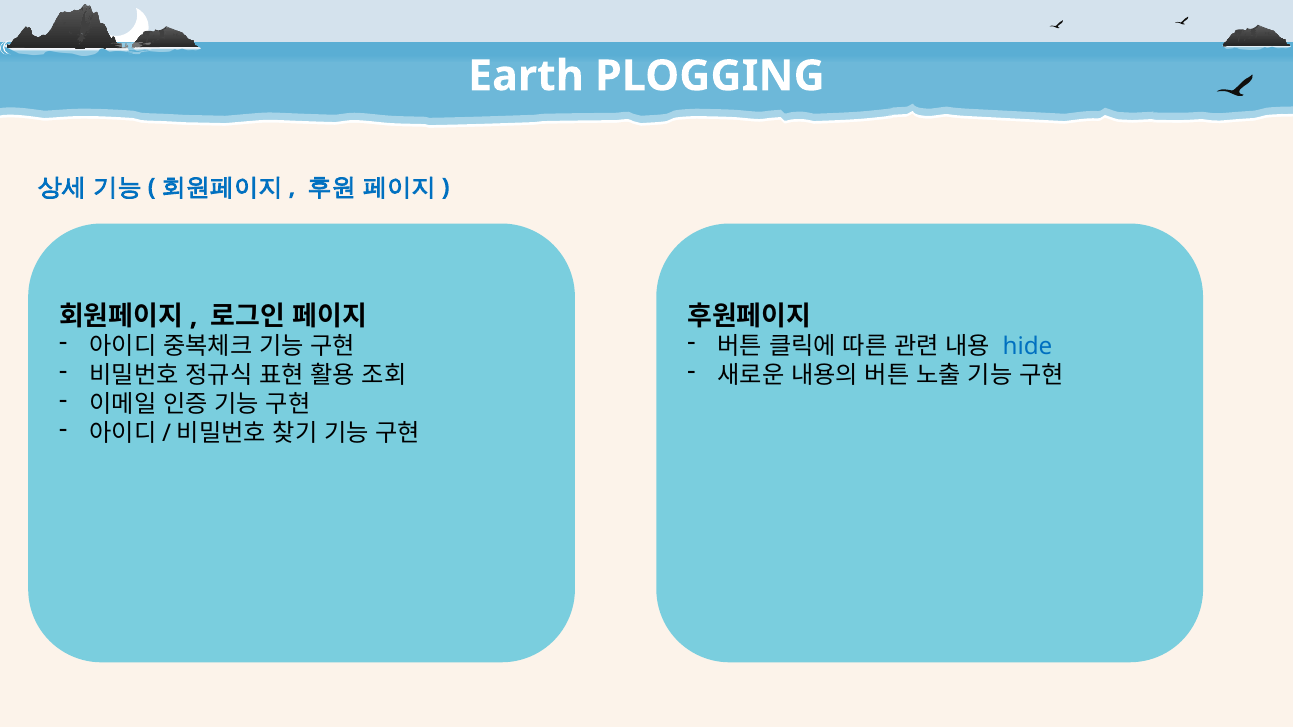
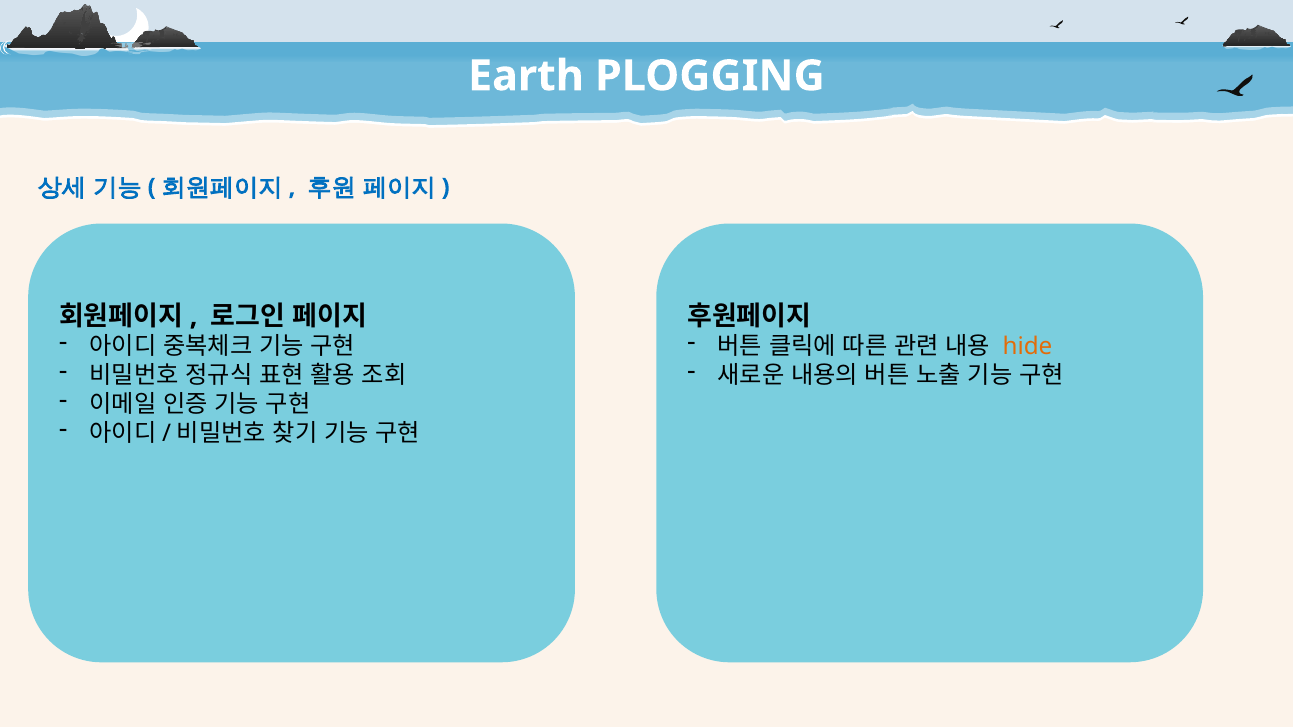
hide colour: blue -> orange (1028, 347)
